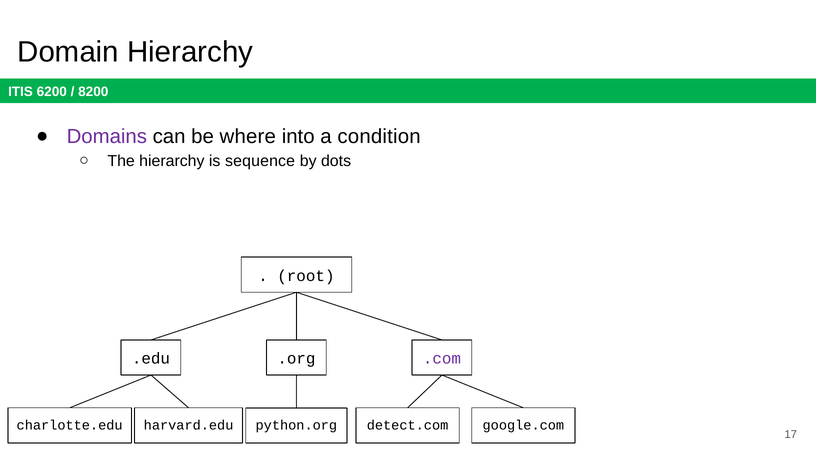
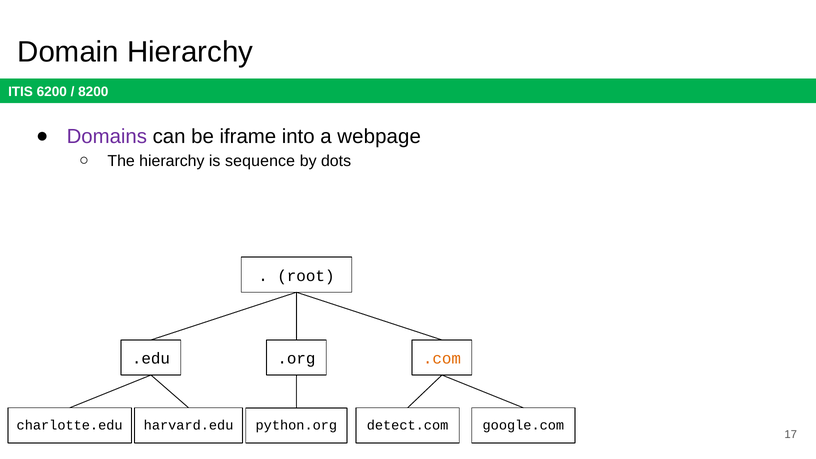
where: where -> iframe (248, 137)
condition: condition -> webpage (379, 137)
.com colour: purple -> orange (442, 359)
